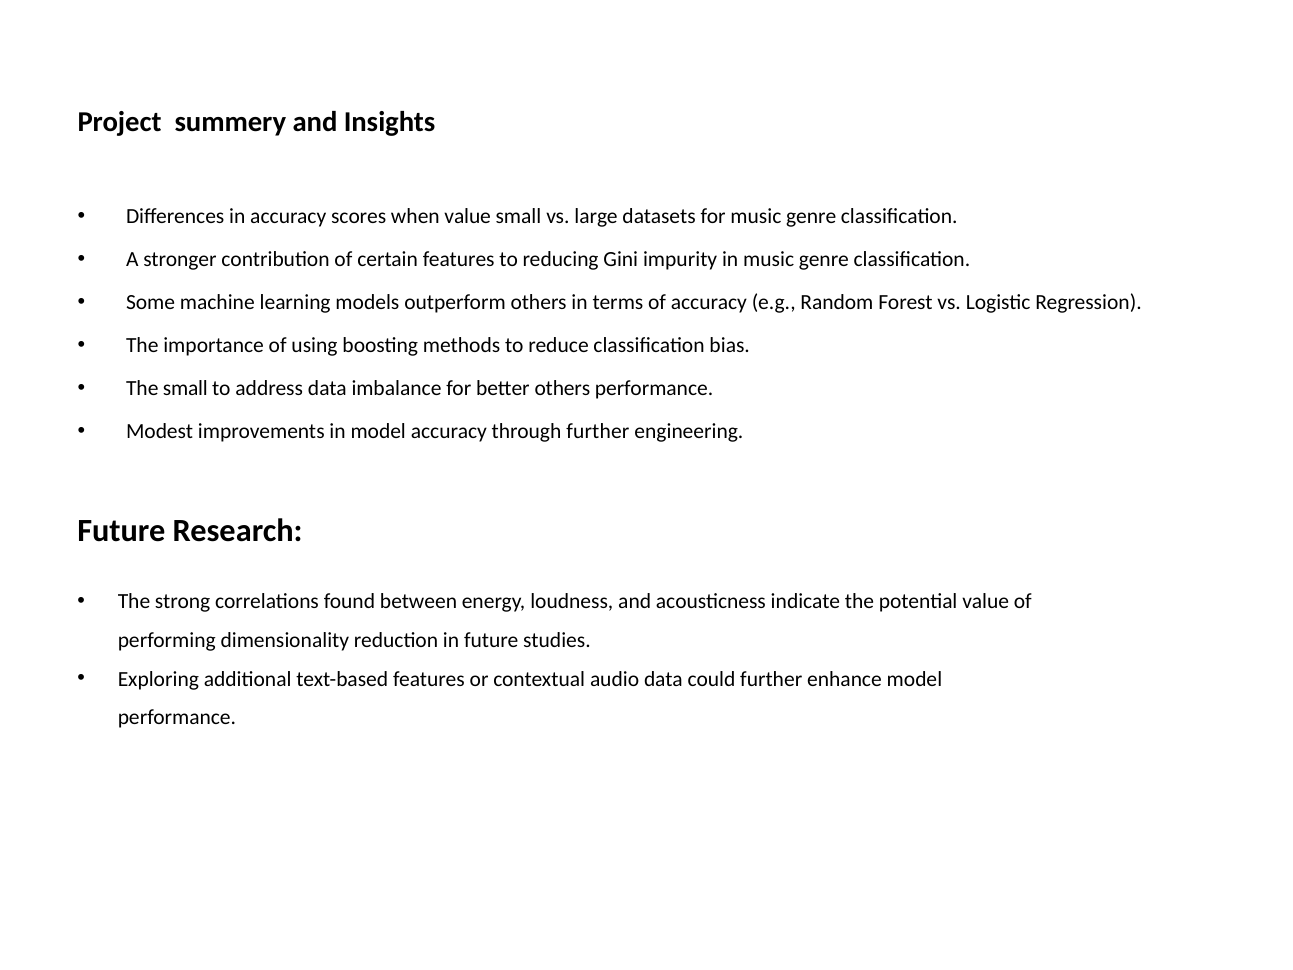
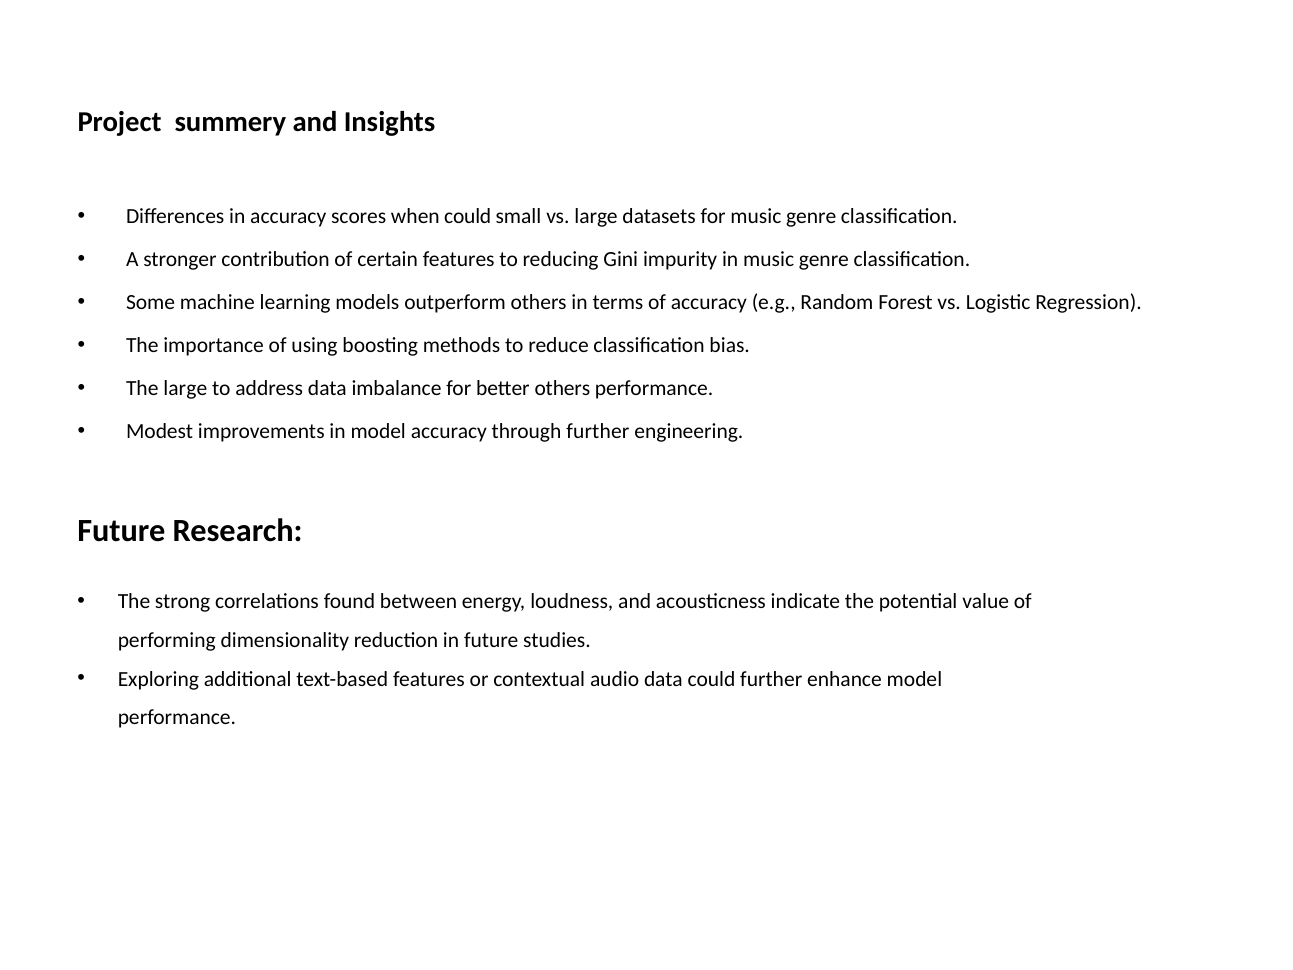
when value: value -> could (468, 216)
The small: small -> large (185, 389)
